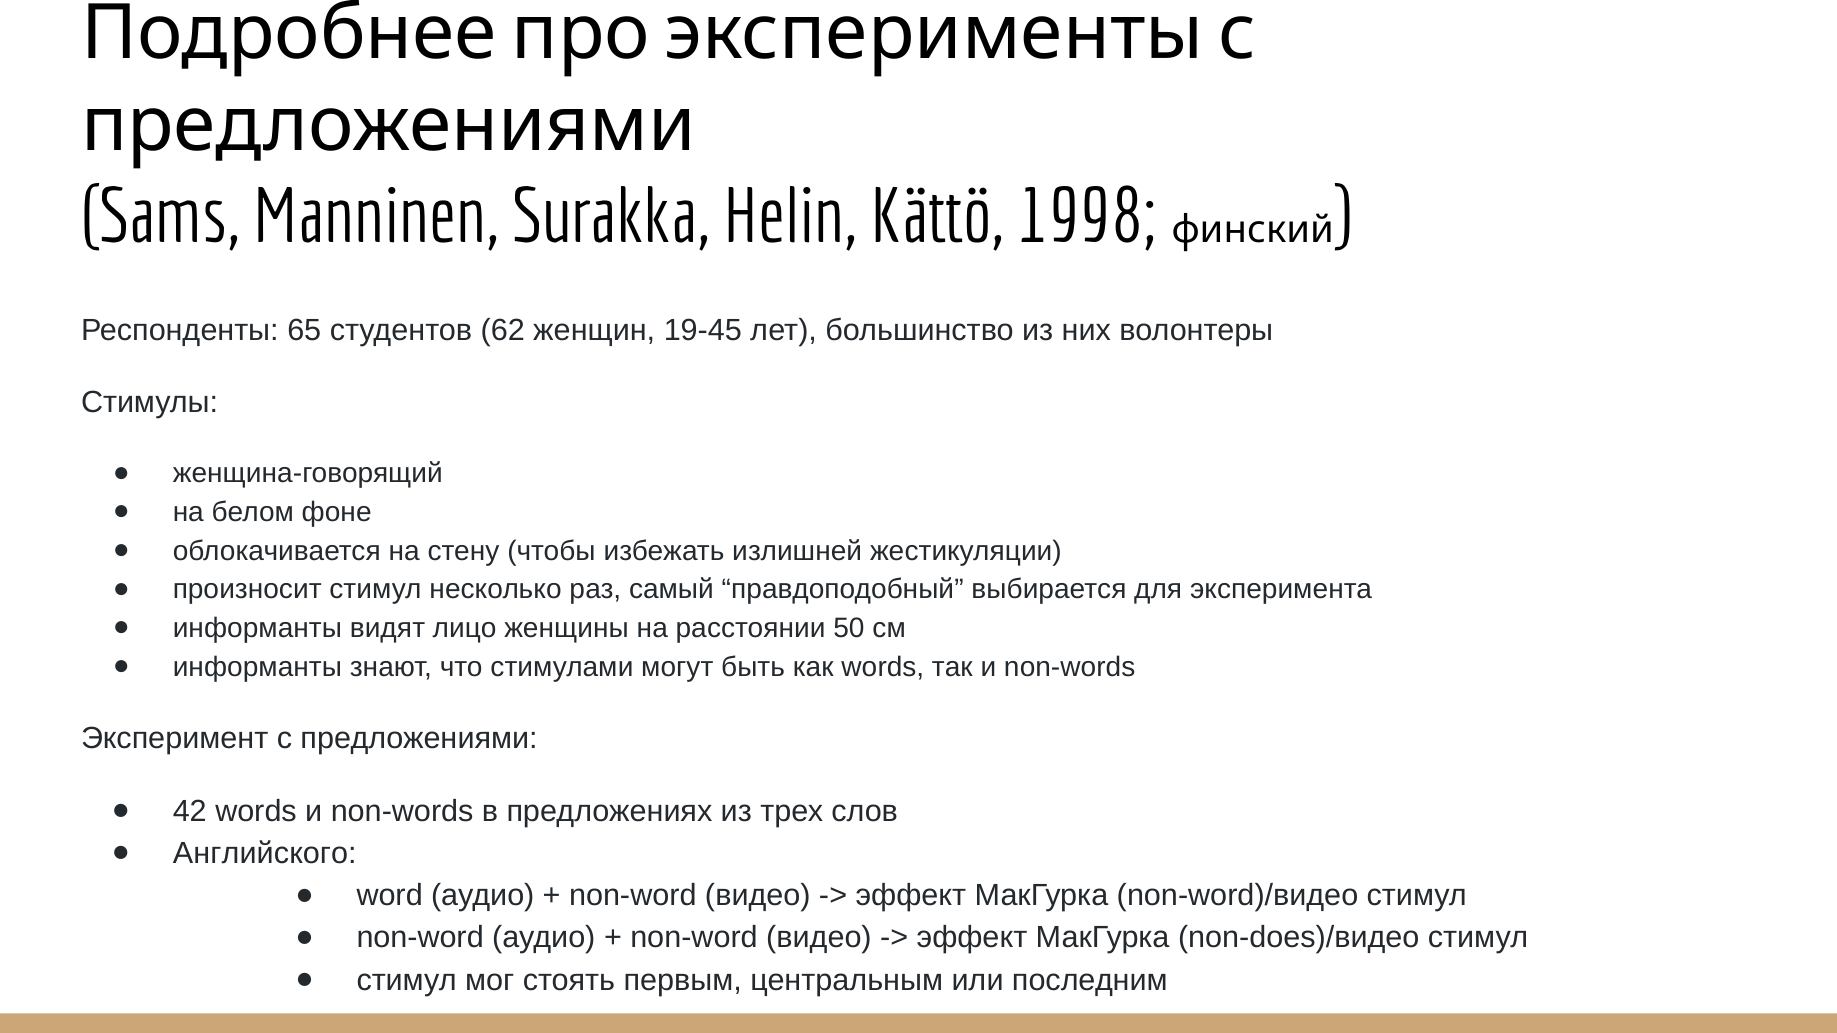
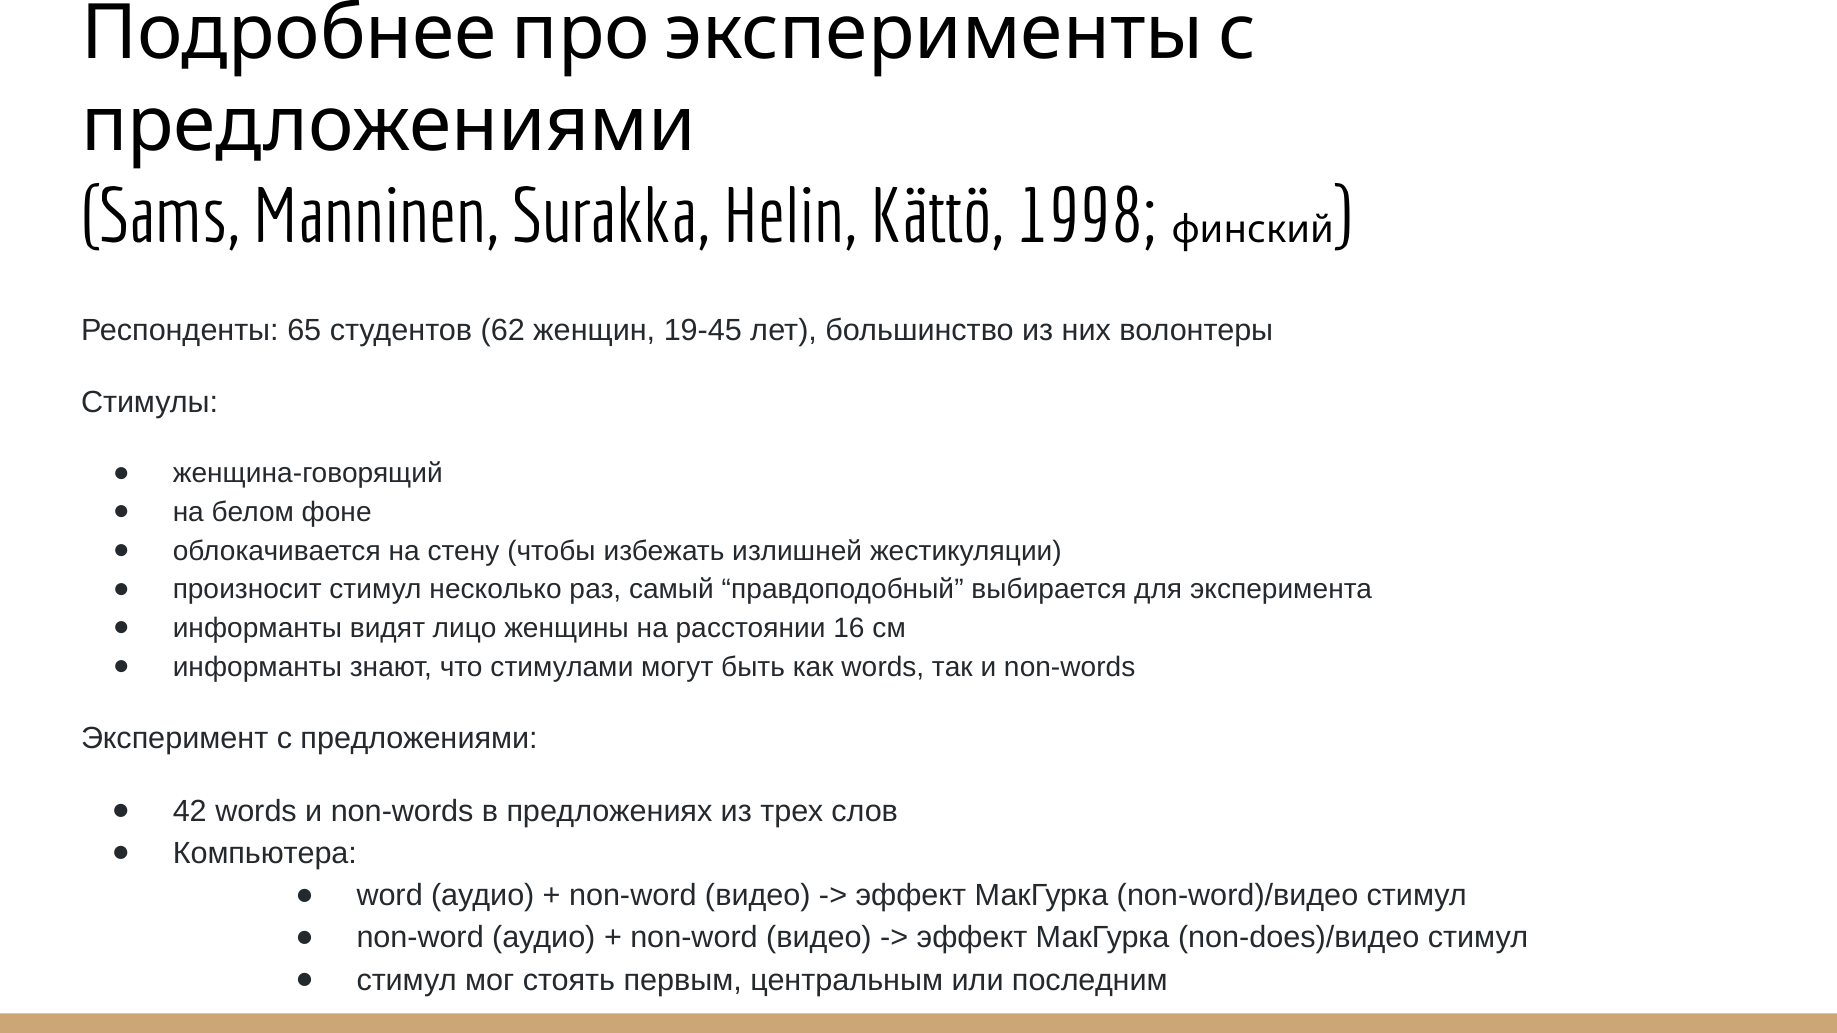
50: 50 -> 16 (849, 628)
Английского: Английского -> Компьютера (265, 854)
